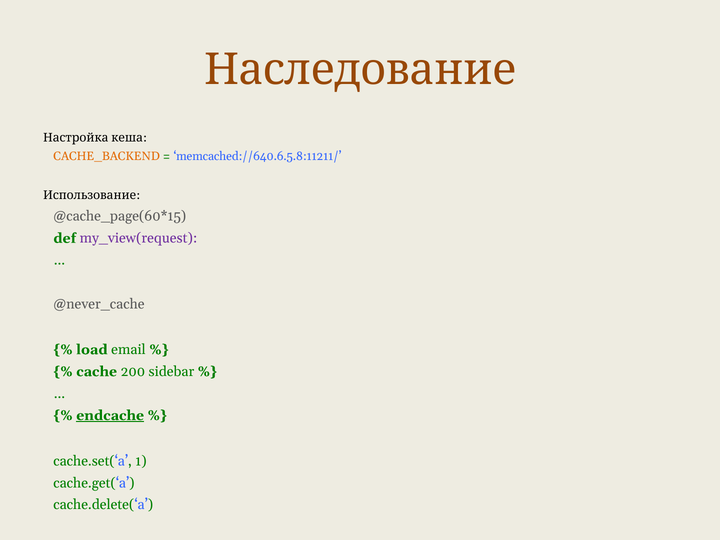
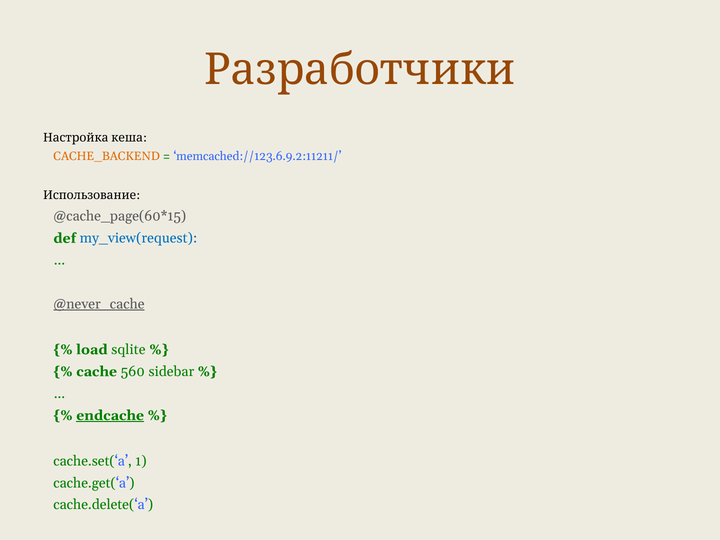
Наследование: Наследование -> Разработчики (360, 70)
memcached://640.6.5.8:11211/: memcached://640.6.5.8:11211/ -> memcached://123.6.9.2:11211/ (257, 156)
my_view(request colour: purple -> blue (138, 238)
@never_cache underline: none -> present (99, 304)
email: email -> sqlite (128, 350)
200: 200 -> 560 (133, 372)
